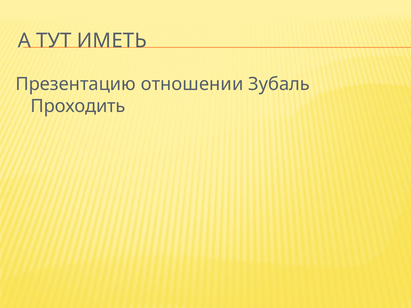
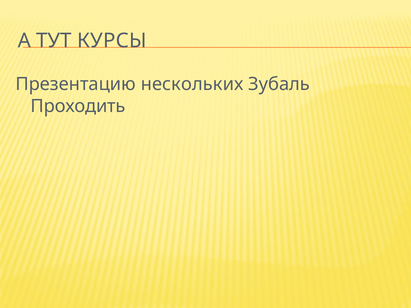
ИМЕТЬ: ИМЕТЬ -> КУРСЫ (112, 41)
отношении: отношении -> нескольких (192, 84)
